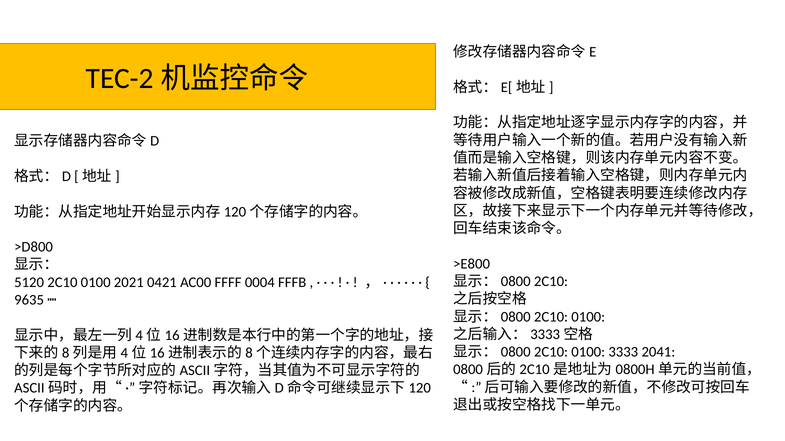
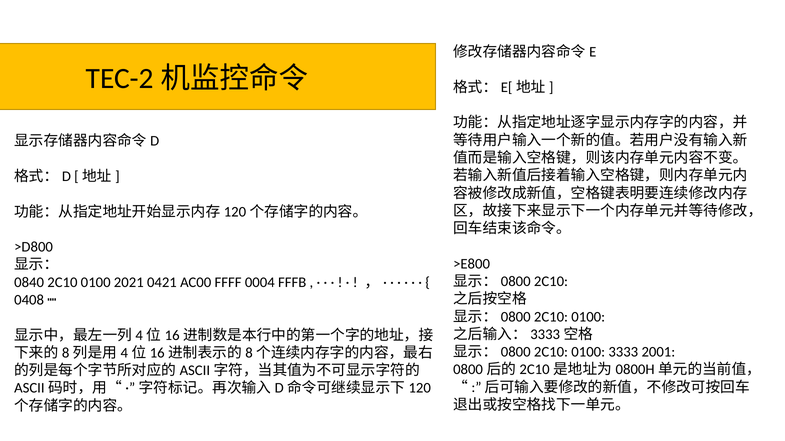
5120: 5120 -> 0840 (29, 283)
9635: 9635 -> 0408 (29, 300)
2041: 2041 -> 2001 (658, 352)
